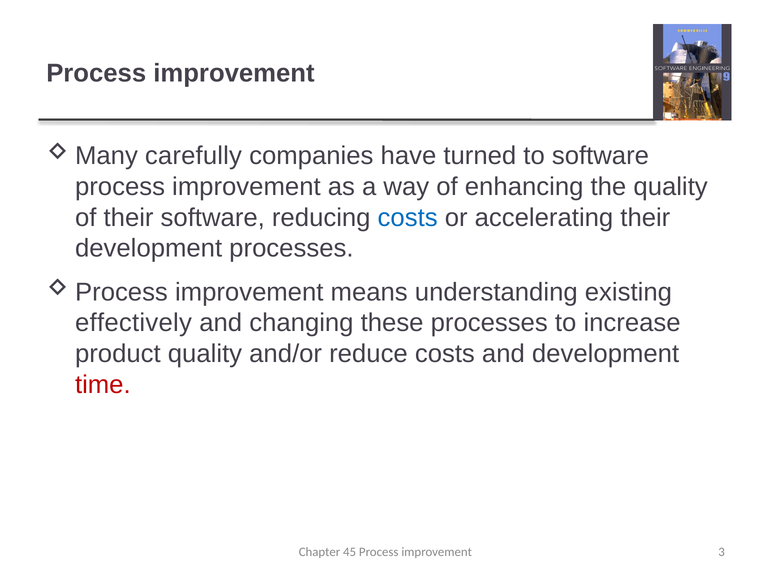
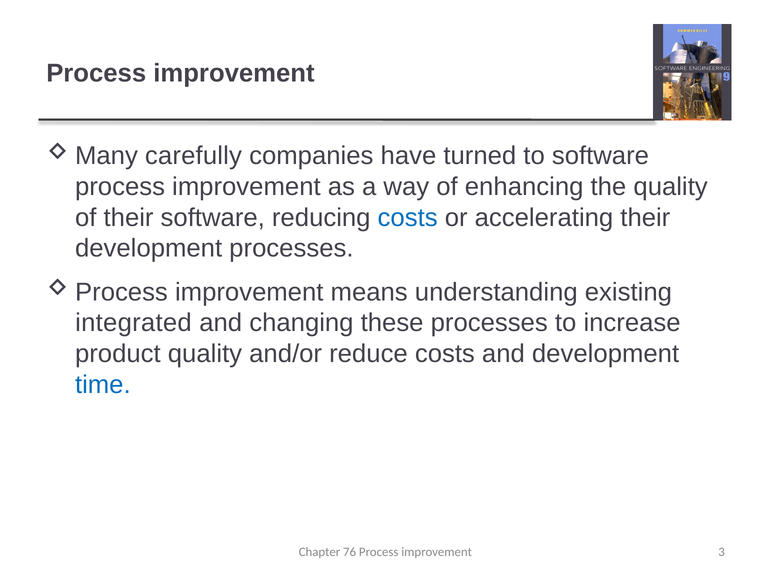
effectively: effectively -> integrated (133, 323)
time colour: red -> blue (103, 385)
45: 45 -> 76 (350, 552)
